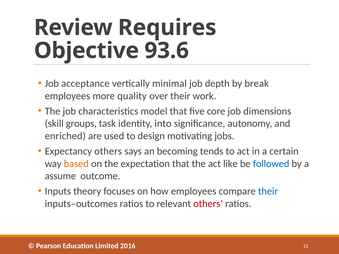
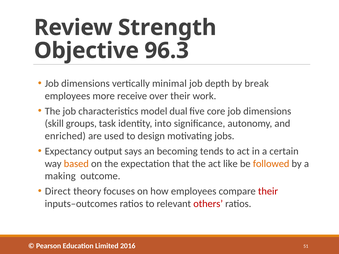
Requires: Requires -> Strength (167, 28)
93.6: 93.6 -> 96.3 (167, 51)
acceptance: acceptance -> dimensions (85, 84)
quality: quality -> receive (132, 96)
model that: that -> dual (178, 111)
Expectancy others: others -> output (108, 151)
followed colour: blue -> orange (271, 164)
assume: assume -> making (60, 176)
Inputs: Inputs -> Direct (58, 191)
their colour: blue -> red (268, 191)
